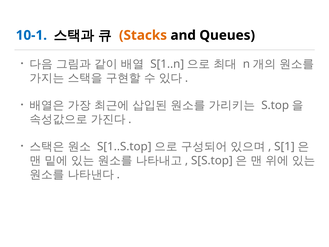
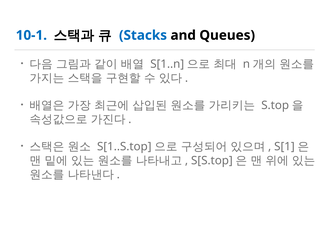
Stacks colour: orange -> blue (143, 35)
